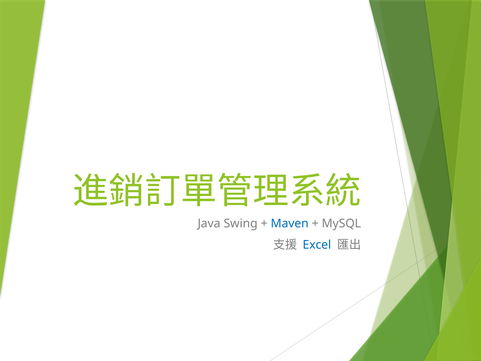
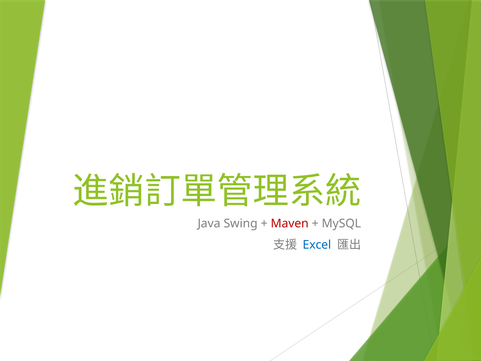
Maven colour: blue -> red (290, 224)
